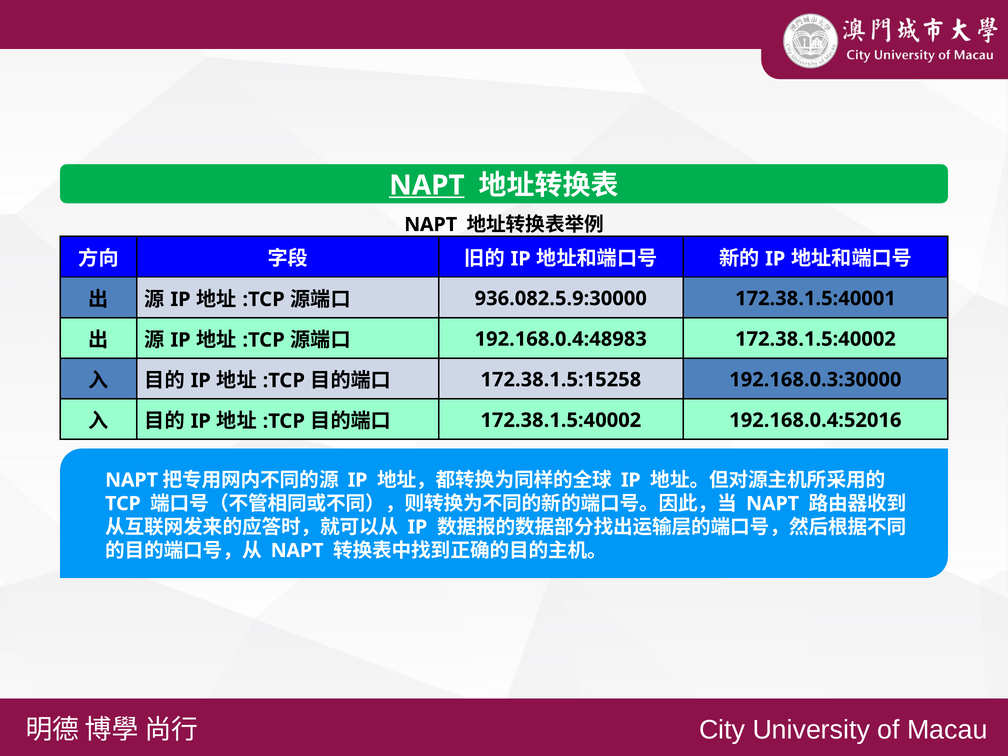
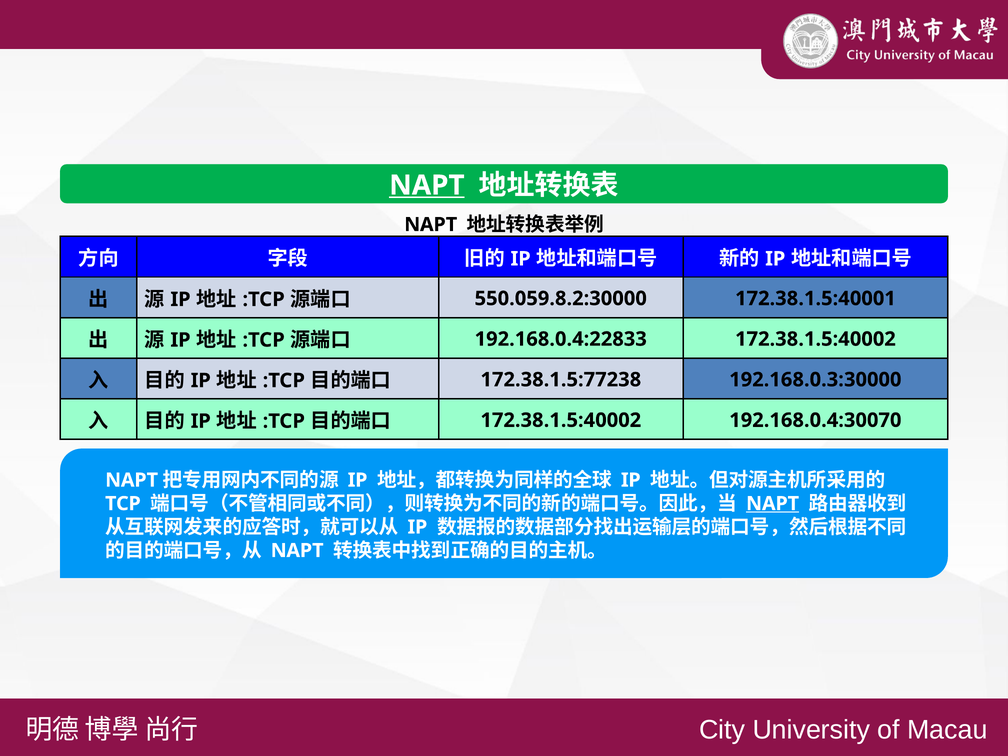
936.082.5.9:30000: 936.082.5.9:30000 -> 550.059.8.2:30000 (561, 299)
192.168.0.4:48983: 192.168.0.4:48983 -> 192.168.0.4:22833 (561, 339)
172.38.1.5:15258: 172.38.1.5:15258 -> 172.38.1.5:77238 (561, 380)
192.168.0.4:52016: 192.168.0.4:52016 -> 192.168.0.4:30070 (815, 420)
NAPT underline: none -> present (773, 504)
